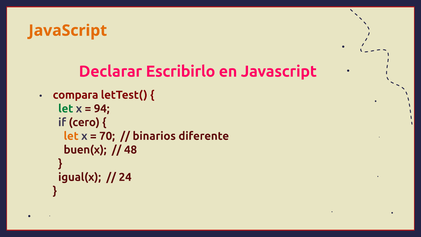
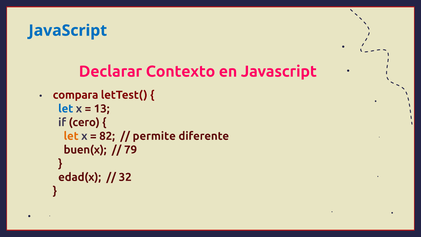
JavaScript colour: orange -> blue (68, 31)
Escribirlo: Escribirlo -> Contexto (181, 71)
let colour: green -> blue (66, 109)
94: 94 -> 13 (102, 109)
70: 70 -> 82 (107, 136)
binarios: binarios -> permite (154, 136)
48: 48 -> 79 (131, 150)
igual(x: igual(x -> edad(x (80, 177)
24: 24 -> 32 (125, 177)
